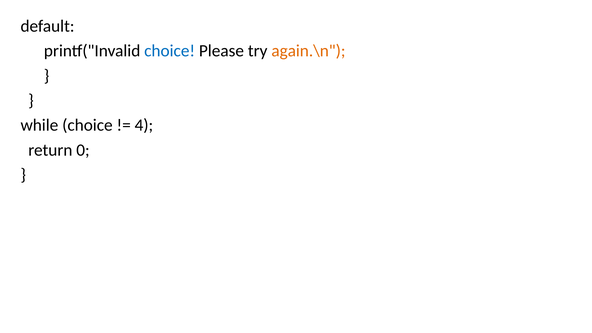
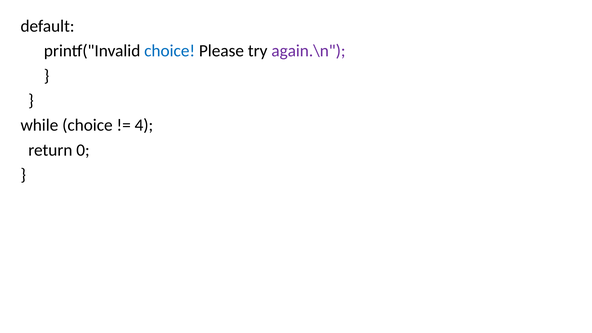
again.\n colour: orange -> purple (308, 51)
